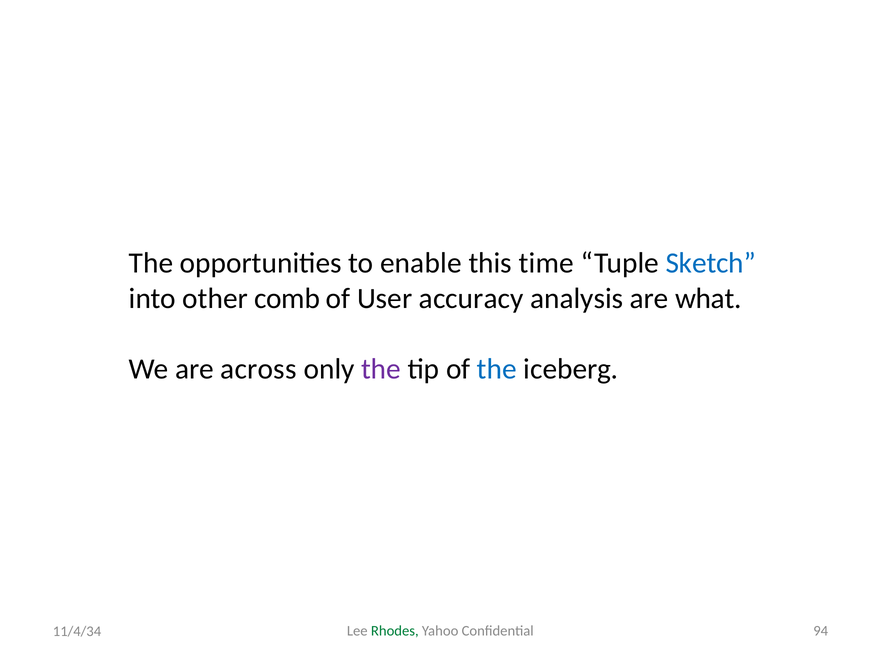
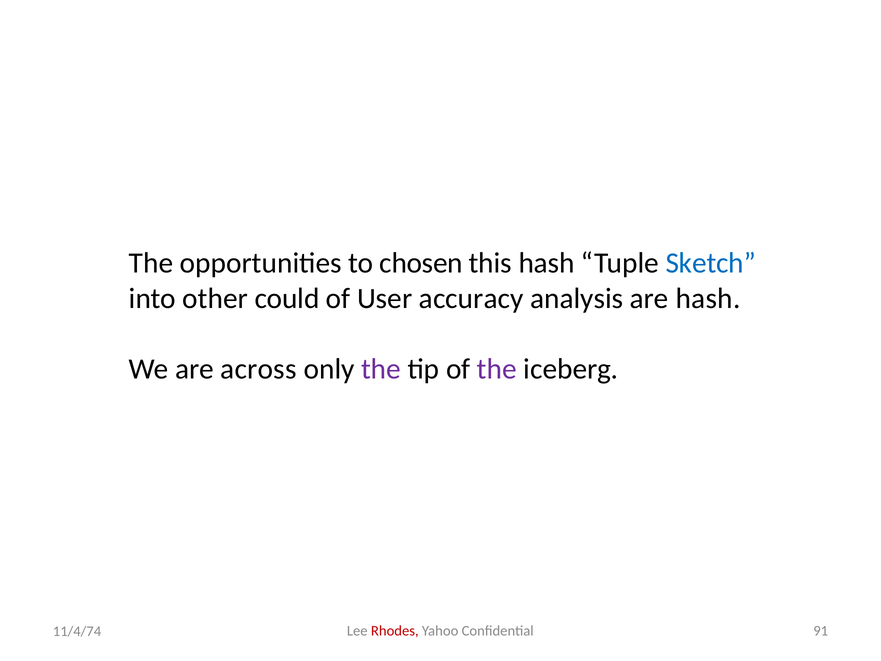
enable: enable -> chosen (421, 263)
this time: time -> hash (547, 263)
comb: comb -> could (287, 298)
are what: what -> hash (708, 298)
the colour: blue -> purple (497, 369)
Rhodes colour: green -> red (395, 631)
94: 94 -> 91 (821, 631)
11/4/34: 11/4/34 -> 11/4/74 (77, 631)
